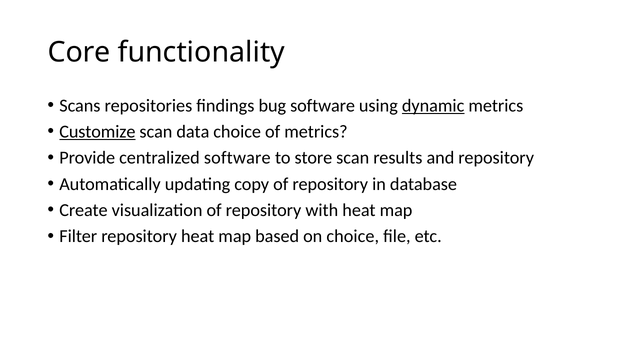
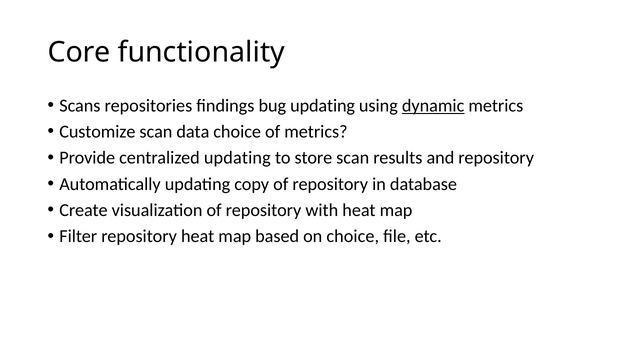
bug software: software -> updating (323, 106)
Customize underline: present -> none (97, 132)
centralized software: software -> updating (237, 158)
